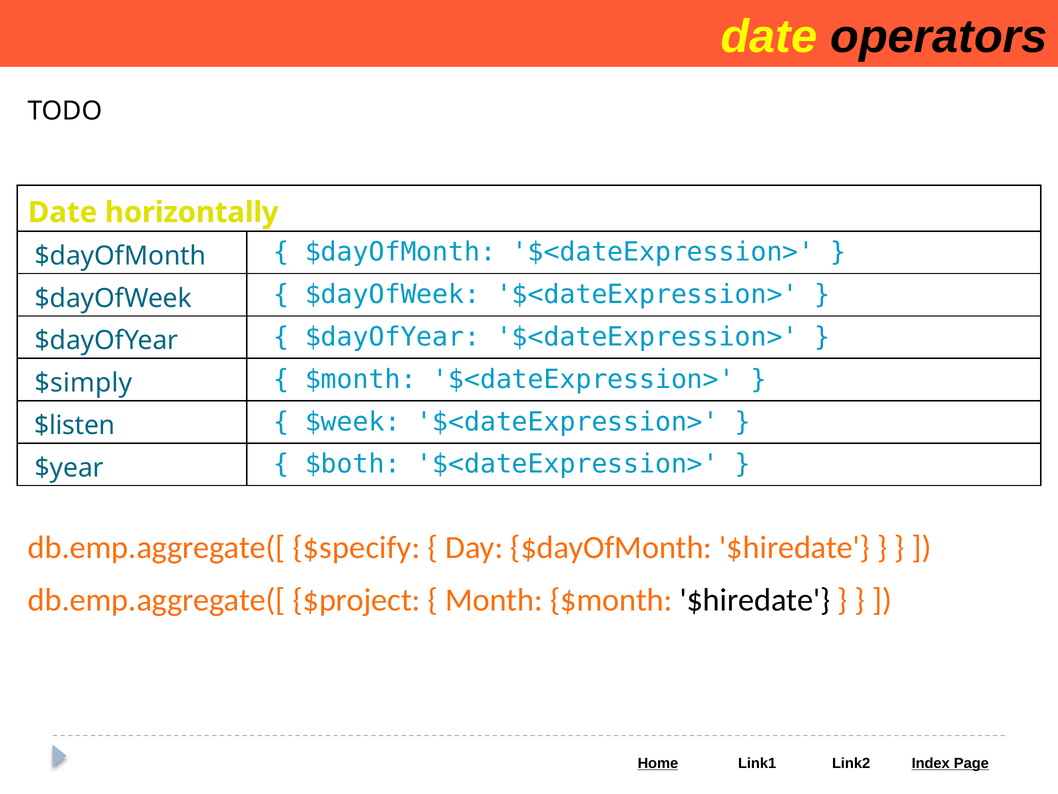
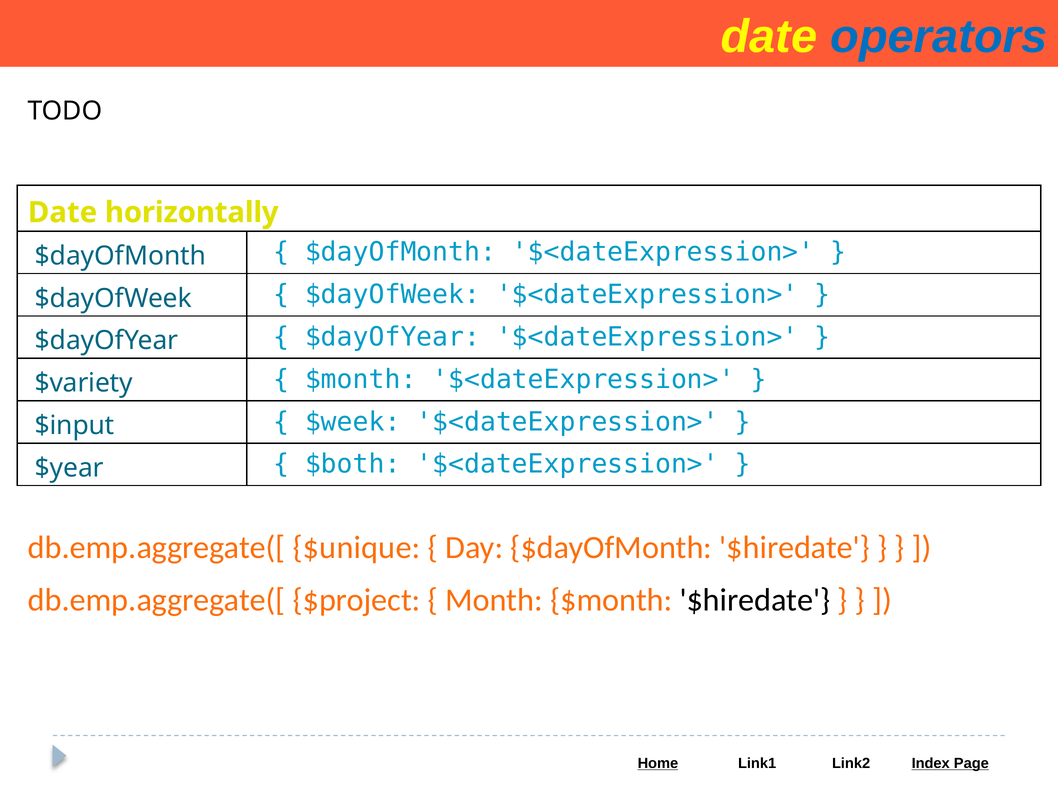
operators colour: black -> blue (939, 37)
$simply: $simply -> $variety (84, 383)
$listen: $listen -> $input (75, 425)
$specify: $specify -> $unique (356, 547)
